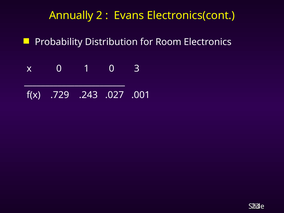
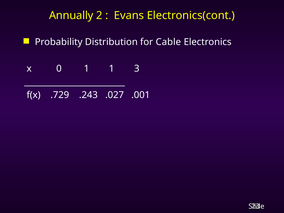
Room: Room -> Cable (168, 42)
1 0: 0 -> 1 (112, 69)
